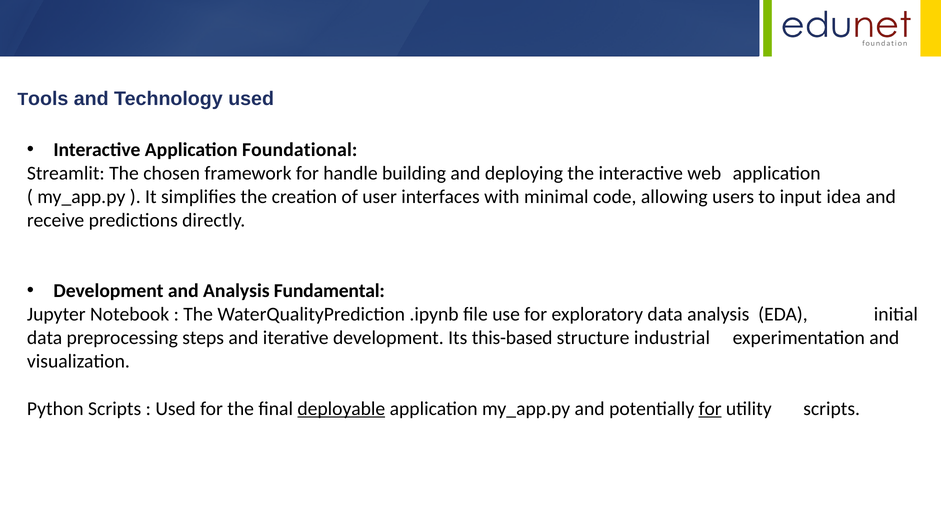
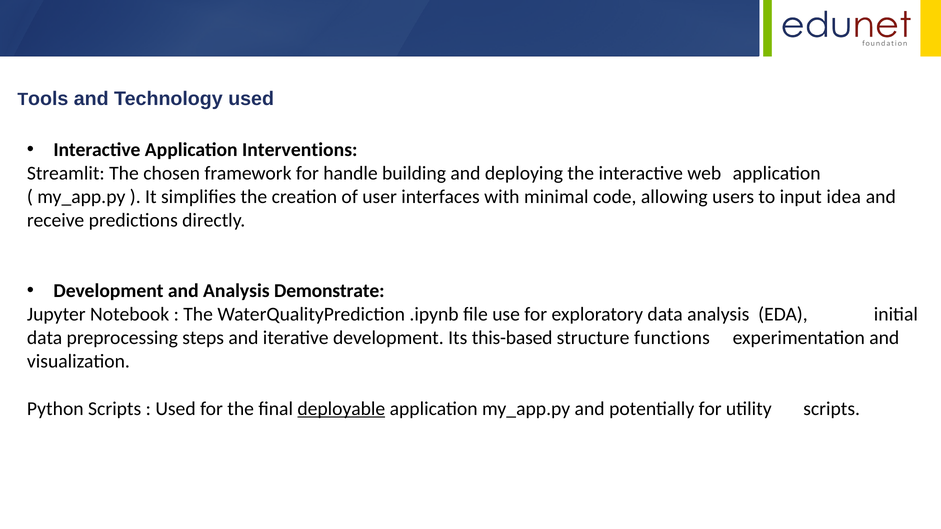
Foundational: Foundational -> Interventions (300, 150)
Fundamental: Fundamental -> Demonstrate (329, 291)
industrial: industrial -> functions (672, 338)
for underline: present -> none (710, 409)
